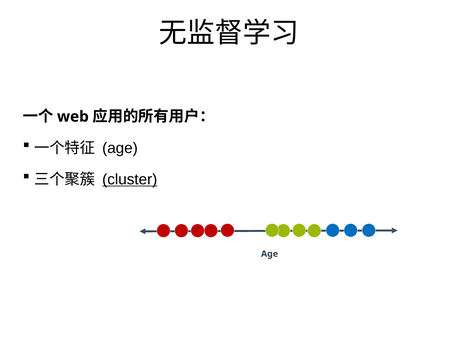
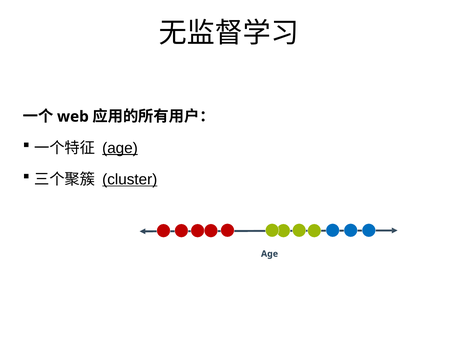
age underline: none -> present (120, 148)
